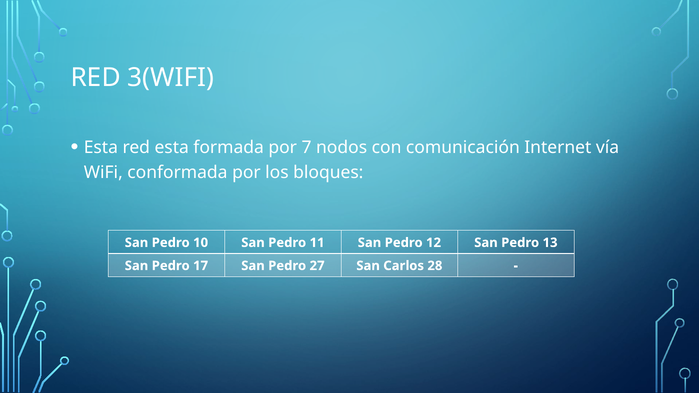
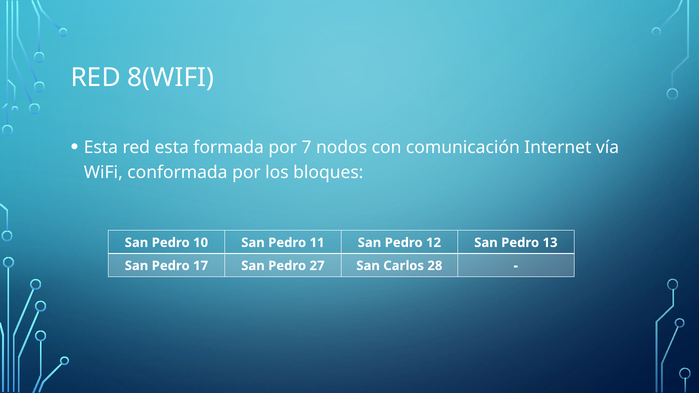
3(WIFI: 3(WIFI -> 8(WIFI (171, 78)
